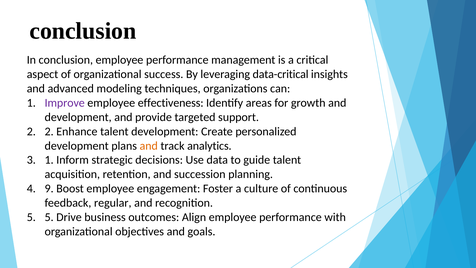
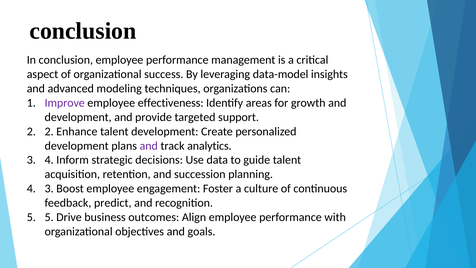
data-critical: data-critical -> data-model (281, 74)
and colour: orange -> purple (149, 146)
3 1: 1 -> 4 (49, 160)
4 9: 9 -> 3 (49, 188)
regular: regular -> predict (113, 203)
